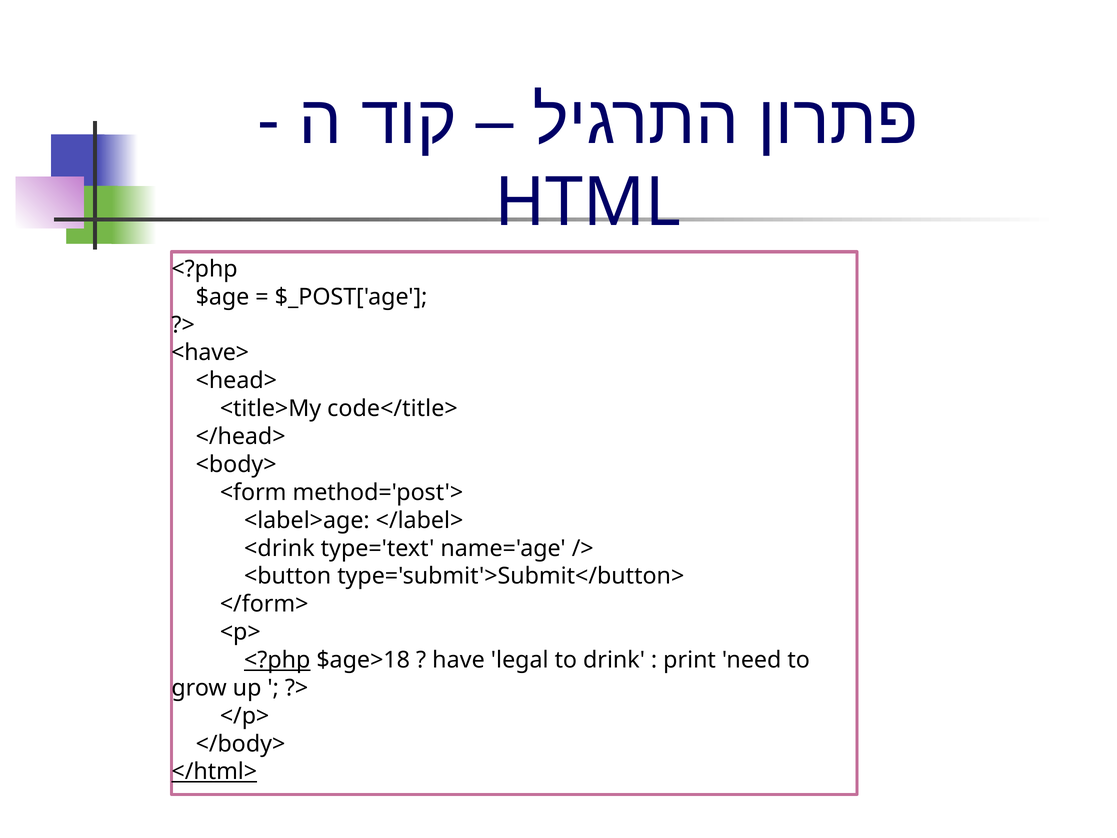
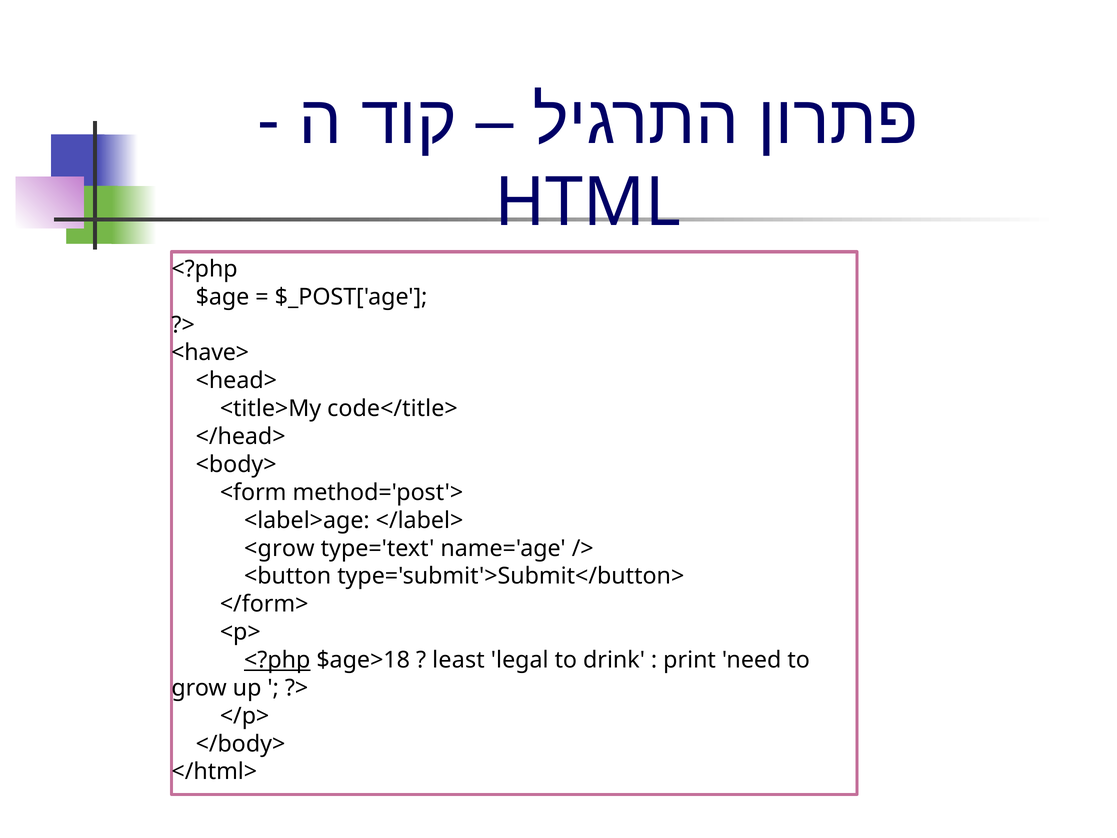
<drink: <drink -> <grow (279, 548)
have: have -> least (458, 660)
</html> underline: present -> none (214, 772)
